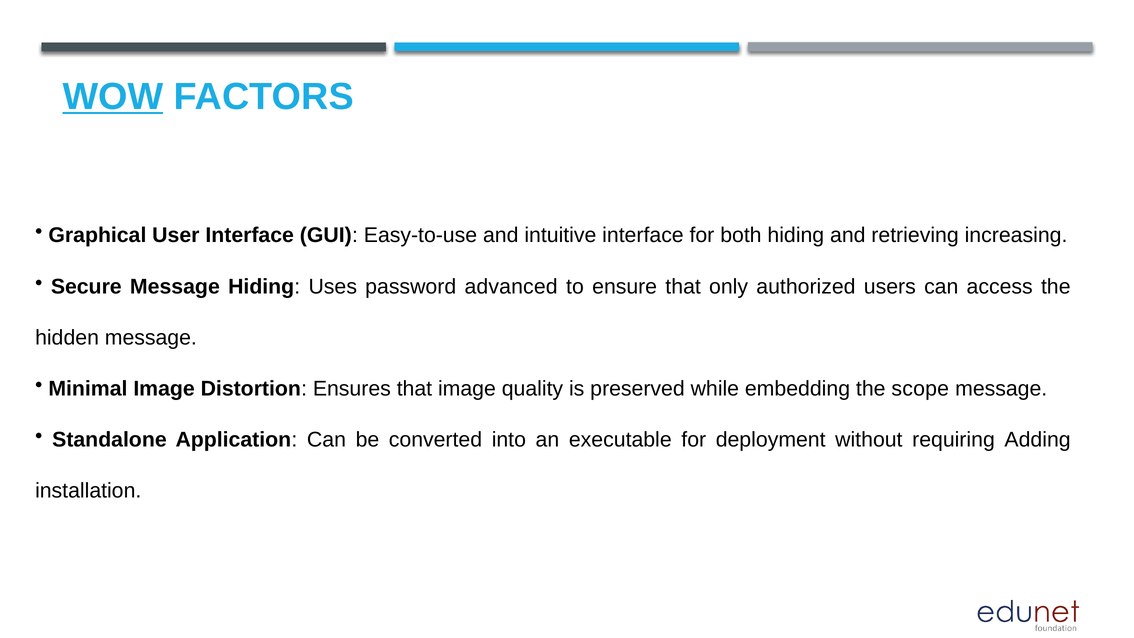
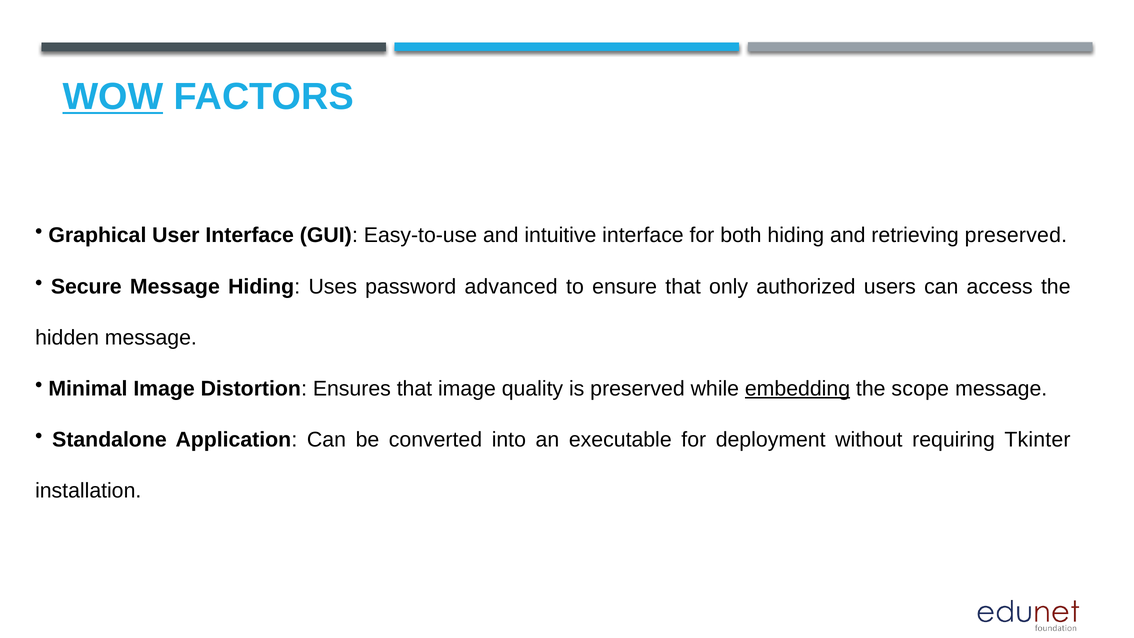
retrieving increasing: increasing -> preserved (1016, 235)
embedding underline: none -> present (798, 388)
Adding: Adding -> Tkinter (1037, 440)
